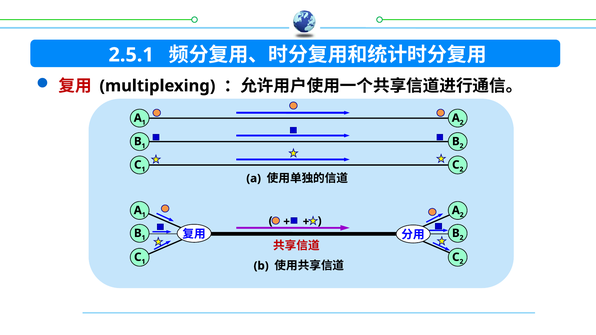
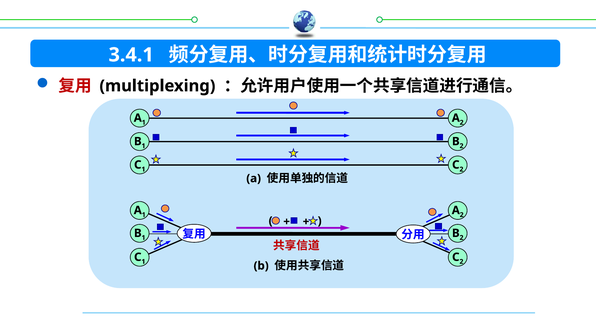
2.5.1: 2.5.1 -> 3.4.1 (131, 55)
